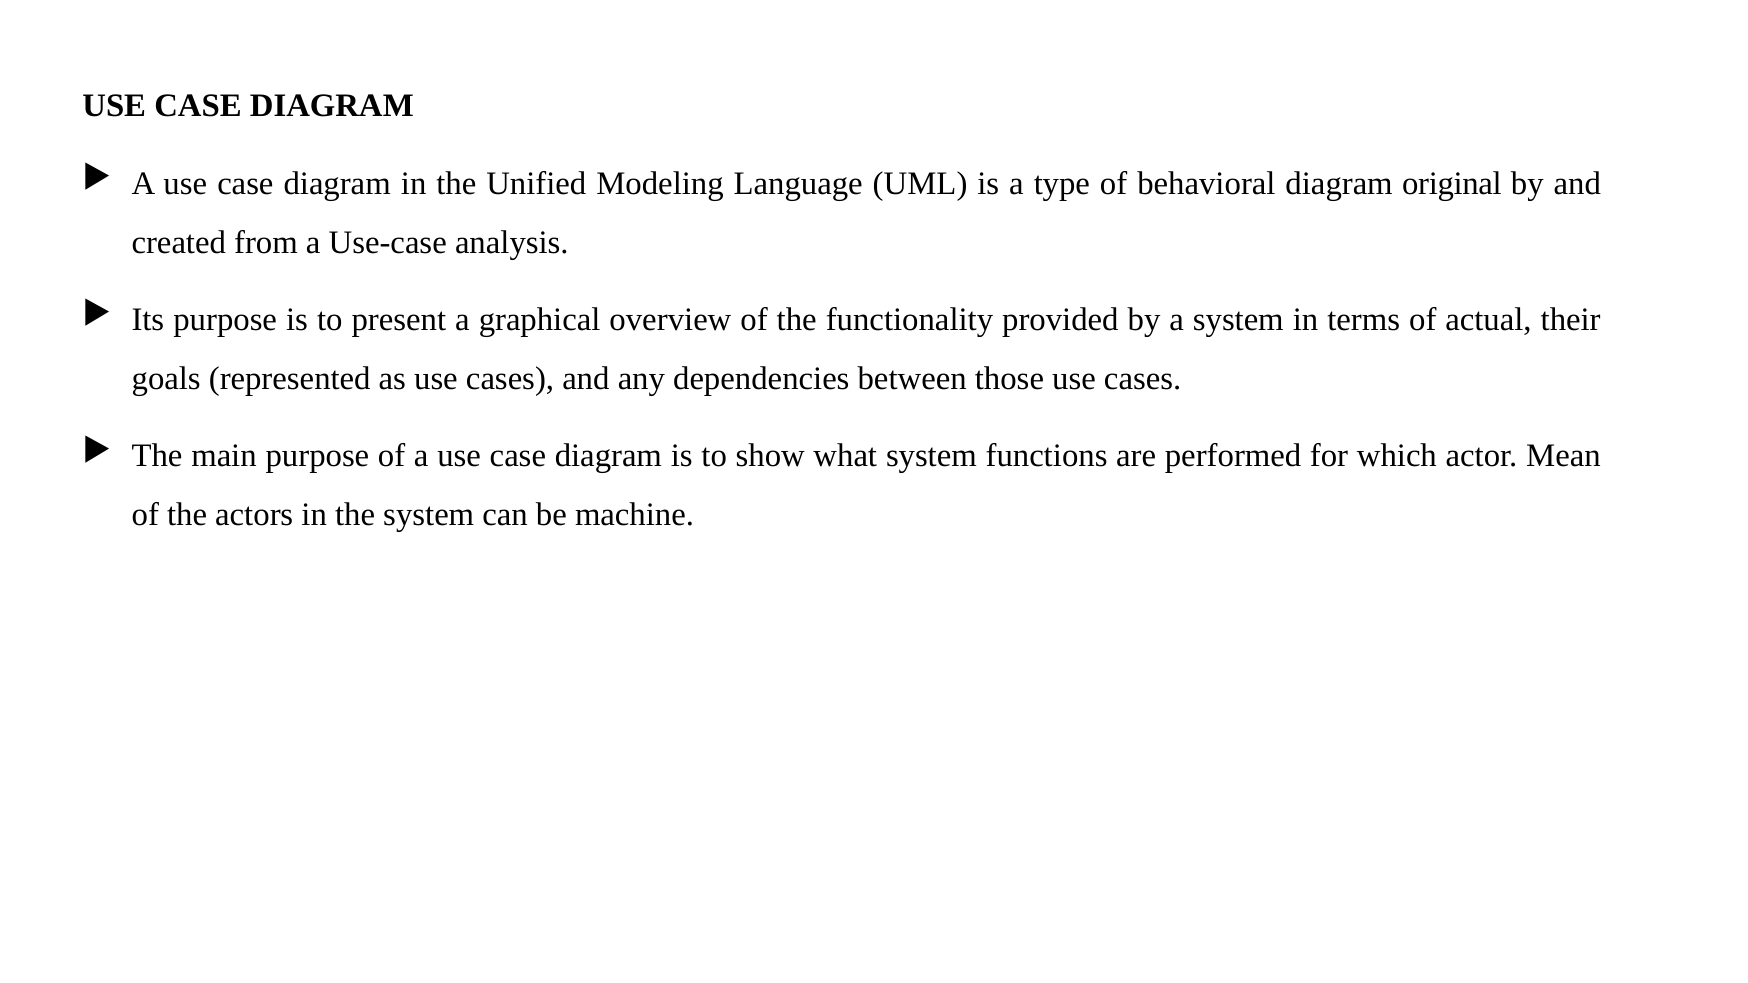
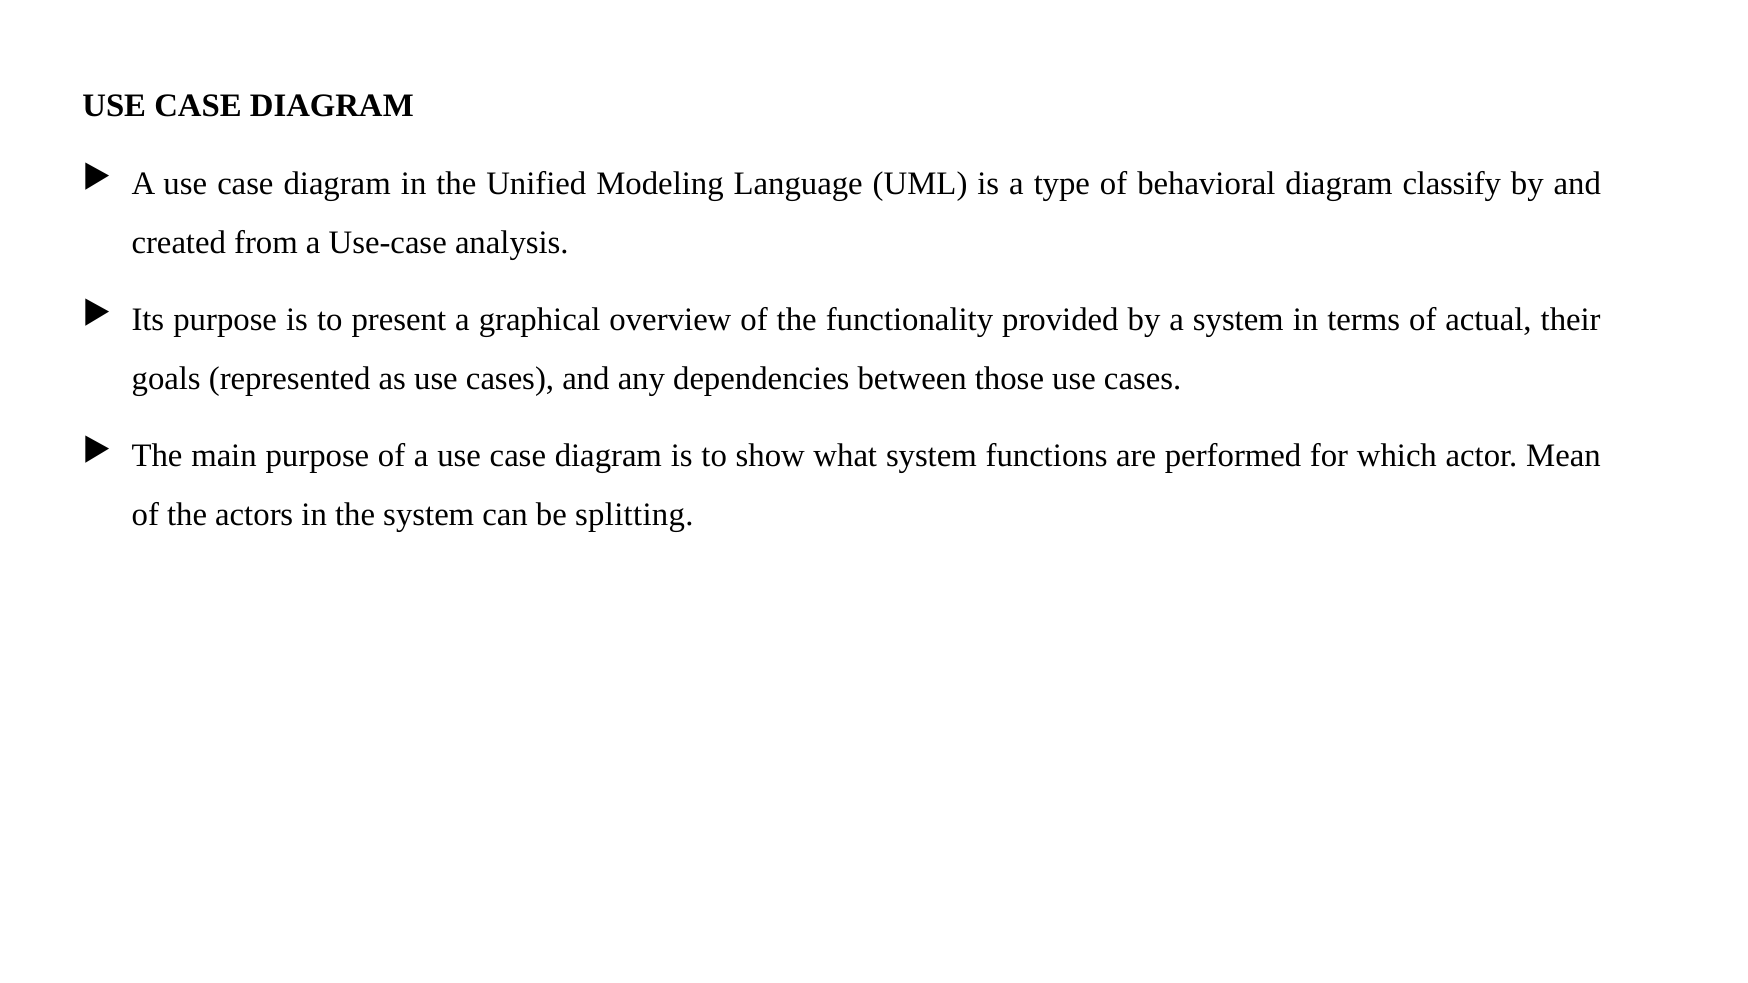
original: original -> classify (1452, 183)
machine: machine -> splitting (634, 515)
